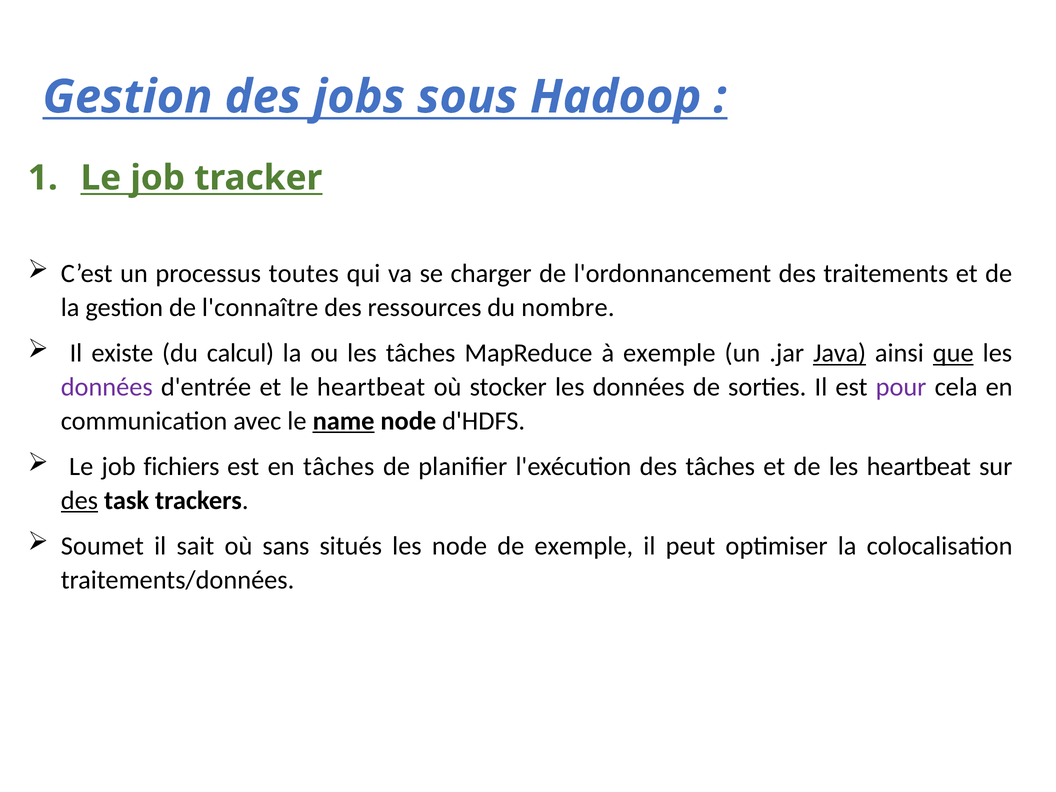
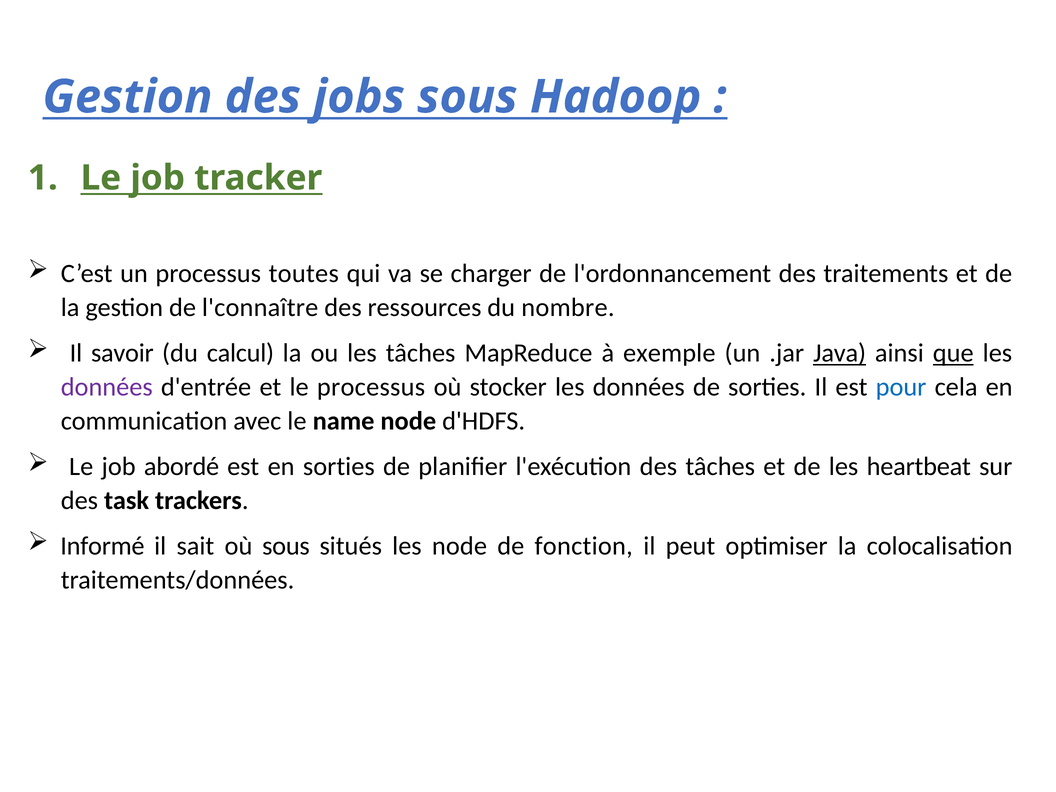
existe: existe -> savoir (122, 353)
le heartbeat: heartbeat -> processus (371, 387)
pour colour: purple -> blue (901, 387)
name underline: present -> none (344, 421)
fichiers: fichiers -> abordé (182, 467)
en tâches: tâches -> sorties (339, 467)
des underline: present -> none (79, 500)
Soumet: Soumet -> Informé (102, 546)
où sans: sans -> sous (286, 546)
de exemple: exemple -> fonction (584, 546)
